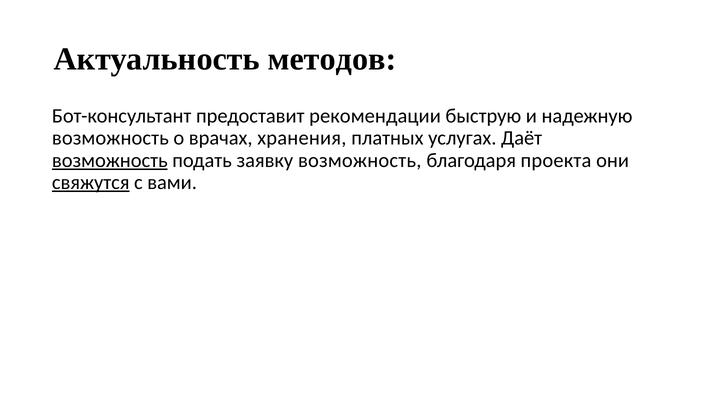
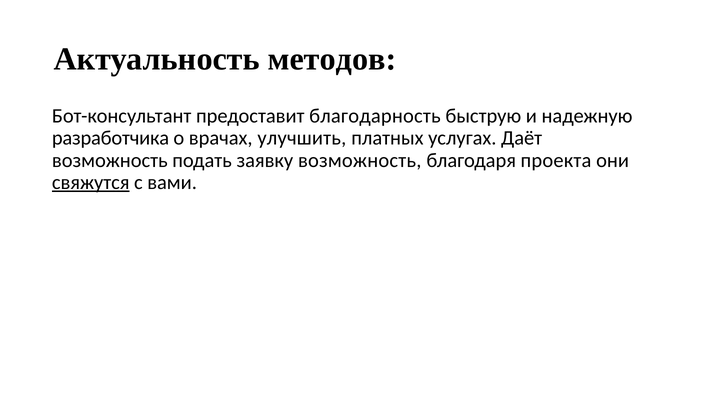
рекомендации: рекомендации -> благодарность (375, 116)
возможность: возможность -> разработчика (111, 138)
хранения: хранения -> улучшить (302, 138)
возможность underline: present -> none (110, 160)
